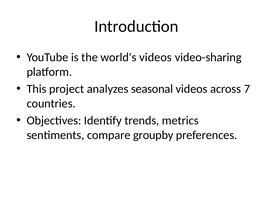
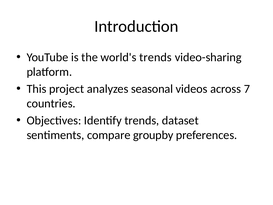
world's videos: videos -> trends (156, 57)
metrics: metrics -> dataset (180, 120)
